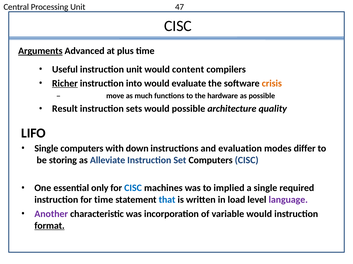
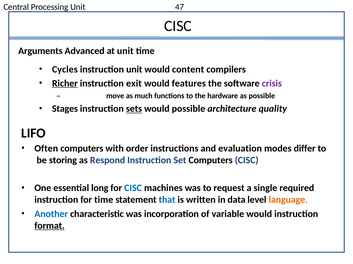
Arguments underline: present -> none (40, 51)
at plus: plus -> unit (125, 51)
Useful: Useful -> Cycles (65, 69)
into: into -> exit (134, 84)
evaluate: evaluate -> features (189, 84)
crisis colour: orange -> purple (272, 84)
Result: Result -> Stages (65, 109)
sets underline: none -> present (134, 109)
Single: Single -> Often (46, 149)
down: down -> order (137, 149)
Alleviate: Alleviate -> Respond (108, 161)
only: only -> long (100, 189)
implied: implied -> request (229, 189)
load: load -> data (236, 200)
language colour: purple -> orange (288, 200)
Another colour: purple -> blue (51, 214)
